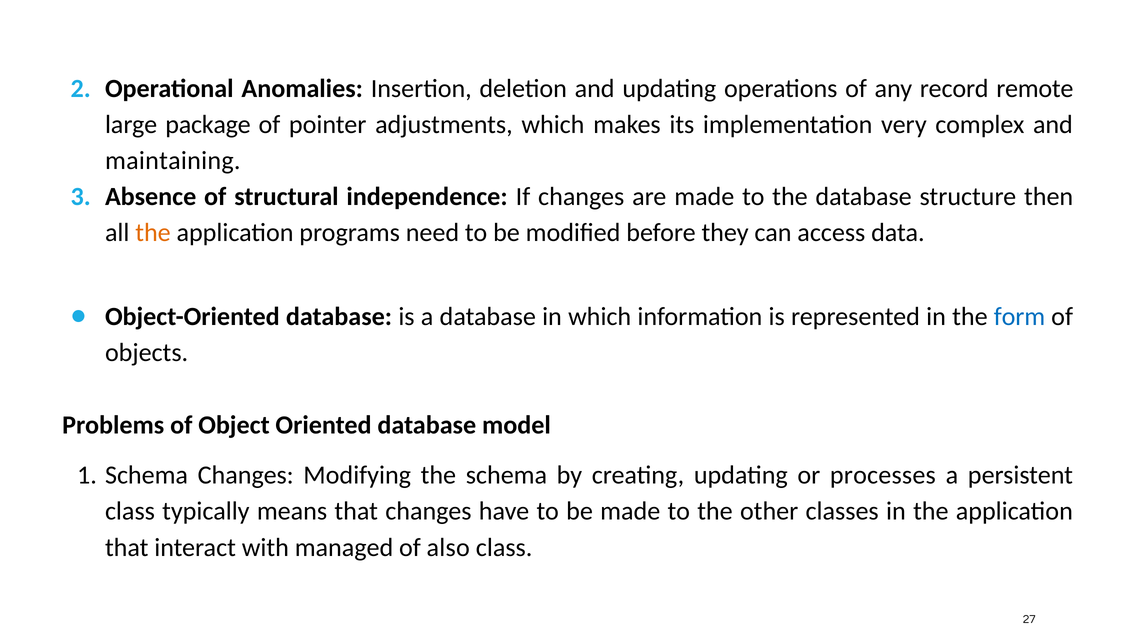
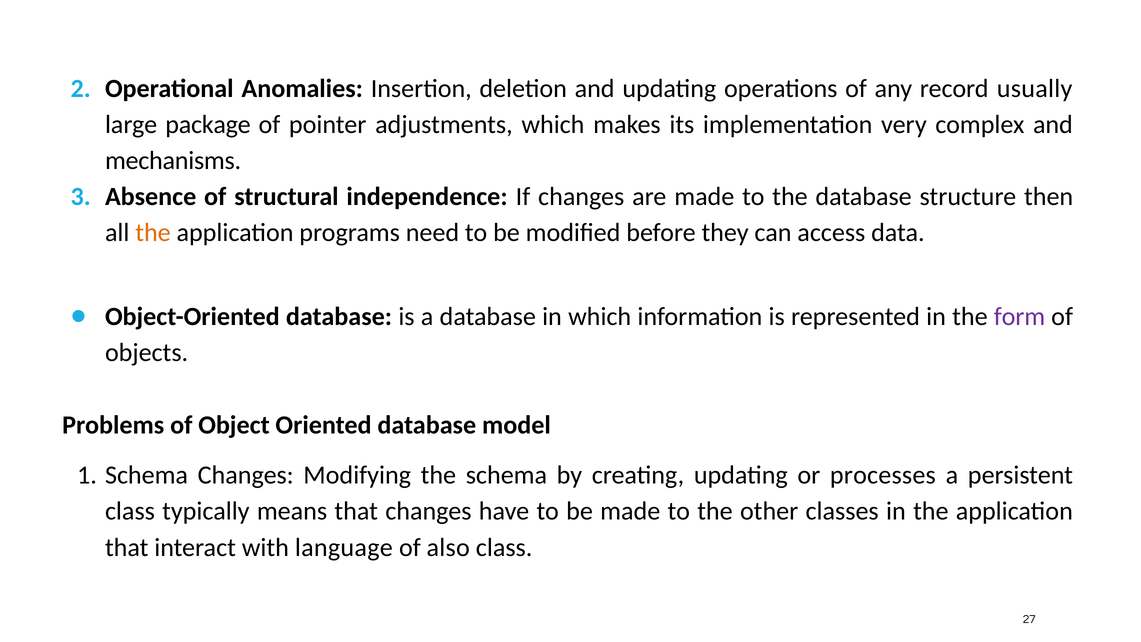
remote: remote -> usually (1035, 89)
maintaining: maintaining -> mechanisms (173, 161)
form colour: blue -> purple (1020, 317)
managed: managed -> language (344, 547)
